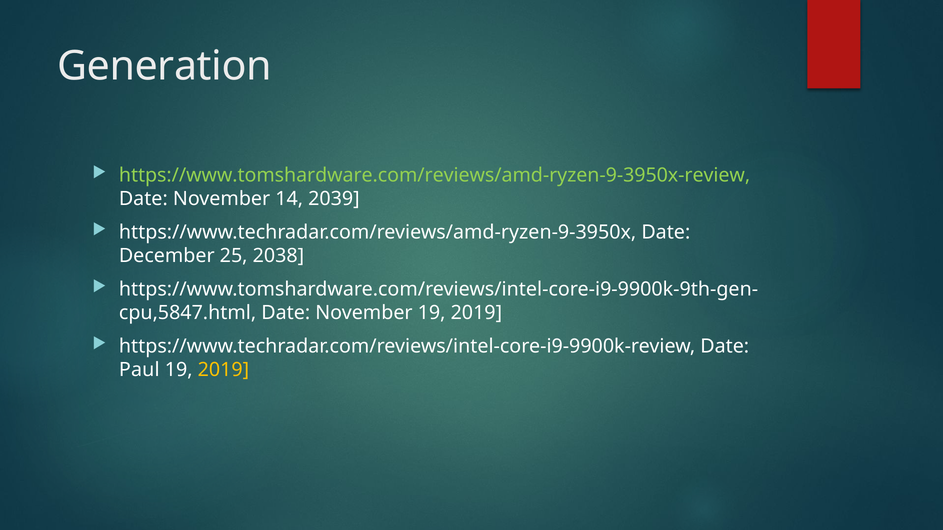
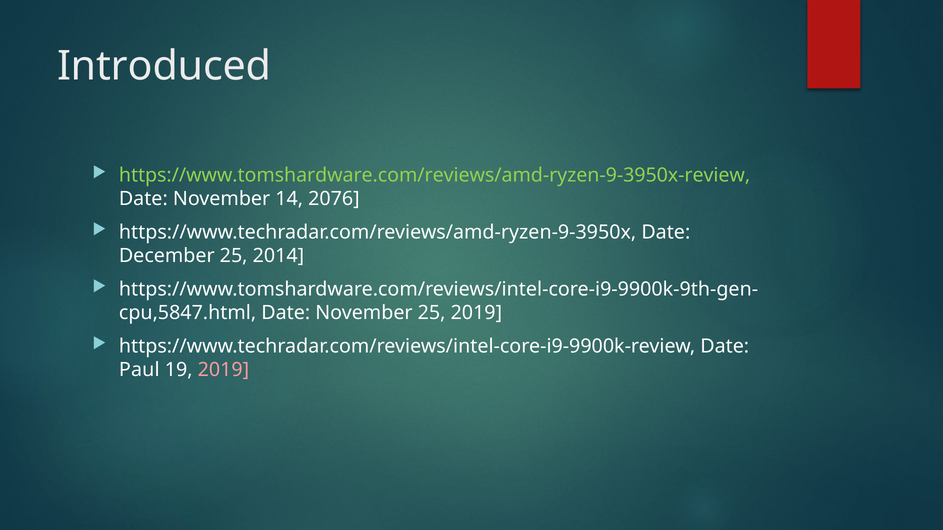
Generation: Generation -> Introduced (164, 66)
2039: 2039 -> 2076 (334, 199)
2038: 2038 -> 2014 (278, 256)
November 19: 19 -> 25 (432, 313)
2019 colour: yellow -> pink (223, 370)
